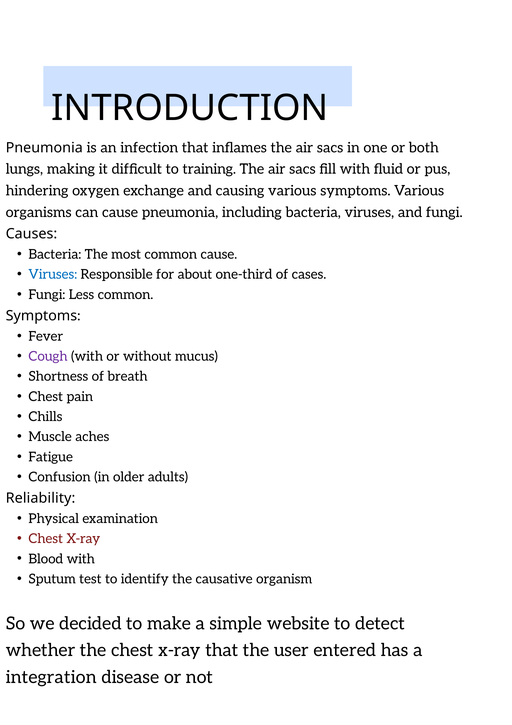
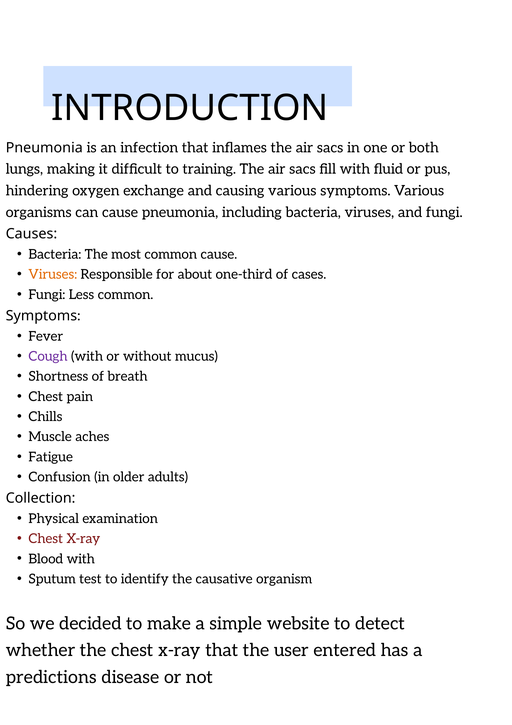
Viruses colour: blue -> orange (53, 274)
Reliability: Reliability -> Collection (41, 498)
integration: integration -> predictions (51, 677)
